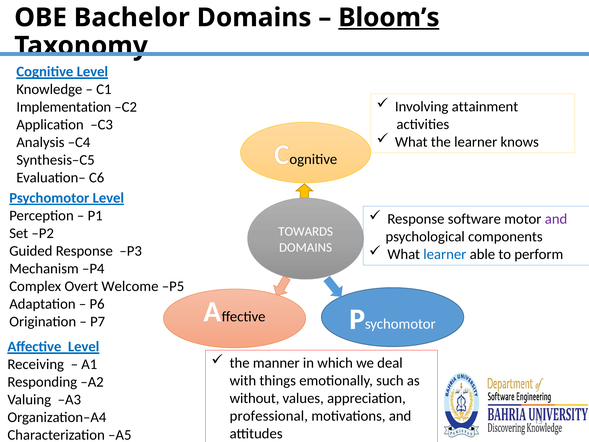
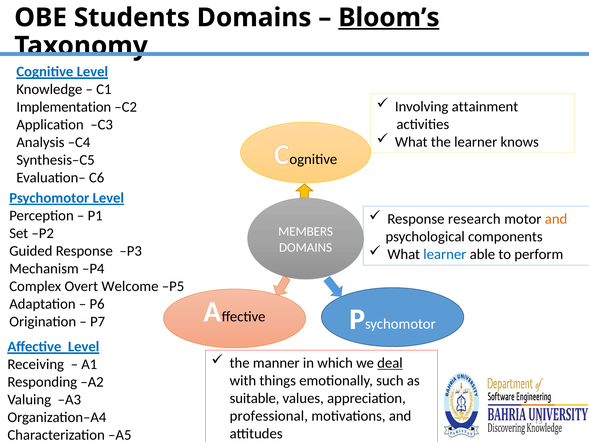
Bachelor: Bachelor -> Students (132, 18)
software: software -> research (474, 219)
and colour: purple -> orange (556, 219)
TOWARDS: TOWARDS -> MEMBERS (306, 232)
deal underline: none -> present (390, 363)
without: without -> suitable (255, 398)
